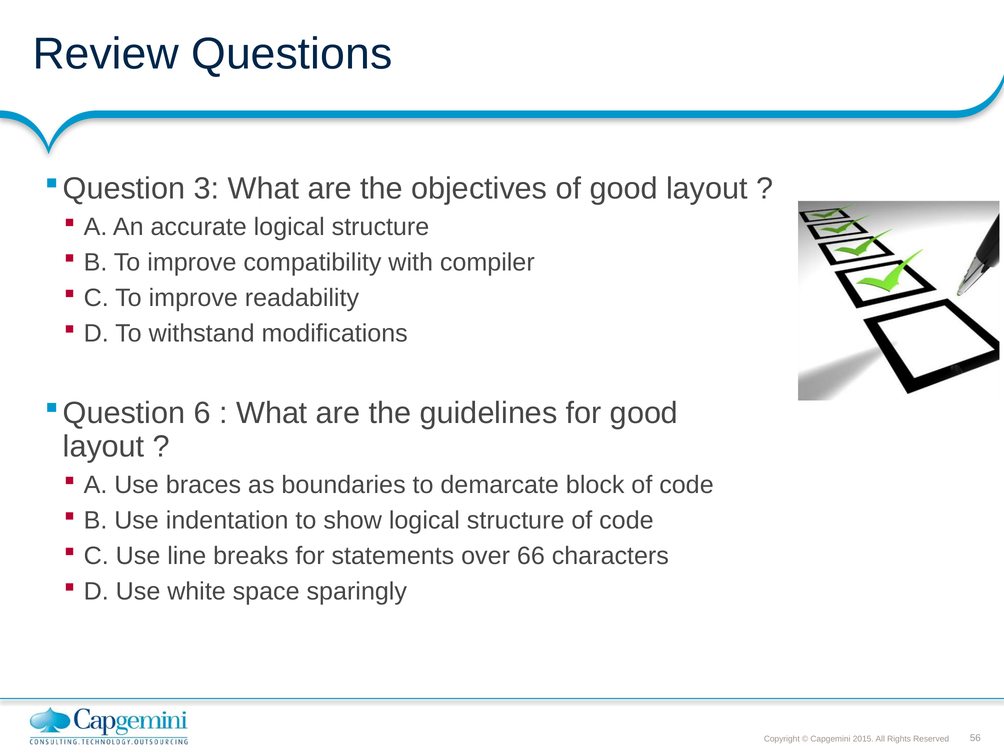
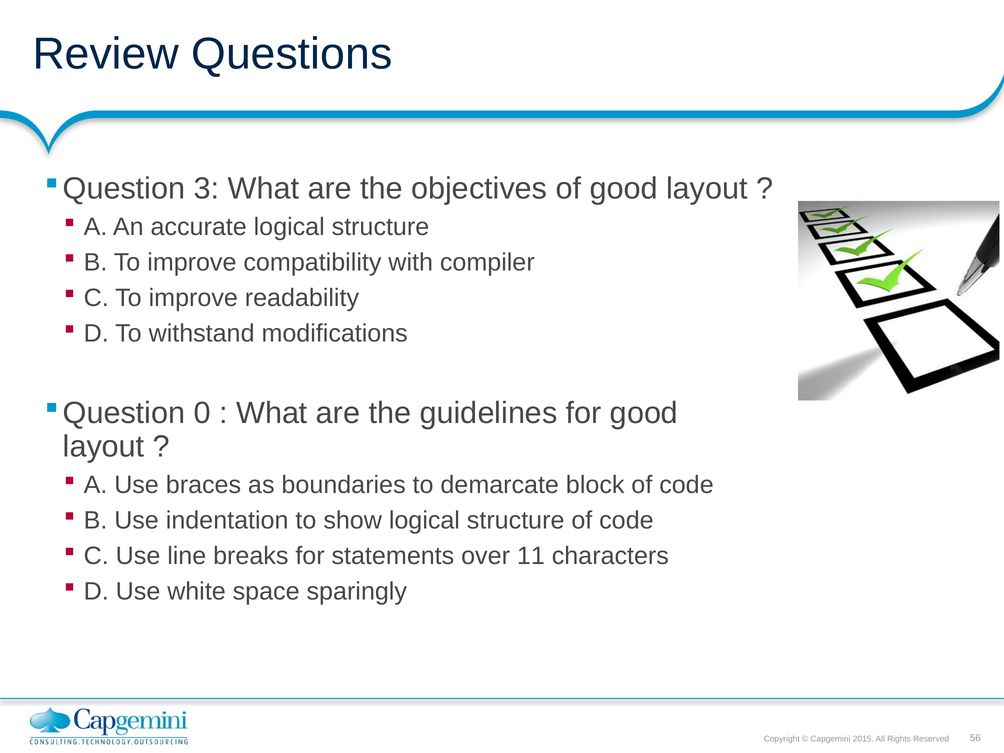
6: 6 -> 0 (202, 413)
66: 66 -> 11 (531, 556)
